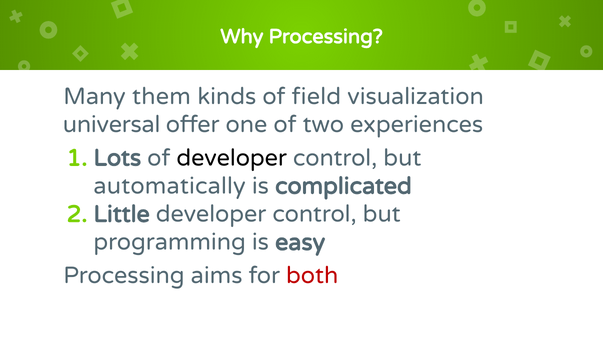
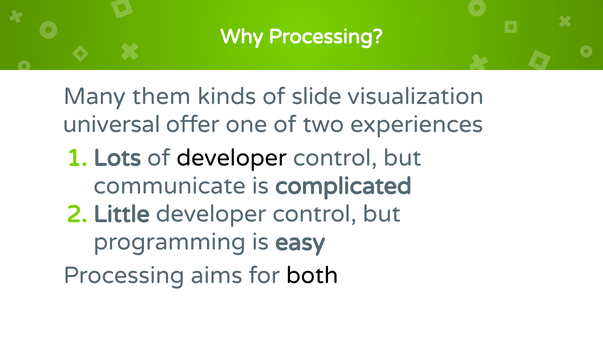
field: field -> slide (317, 97)
automatically: automatically -> communicate (170, 186)
both colour: red -> black (312, 276)
